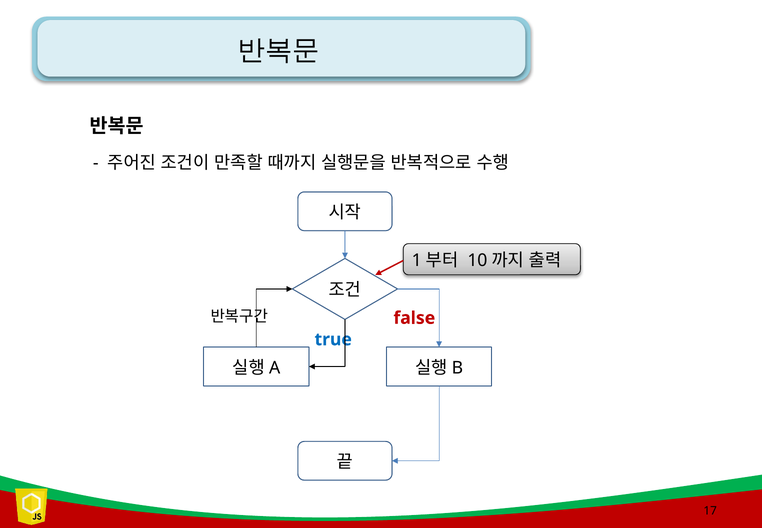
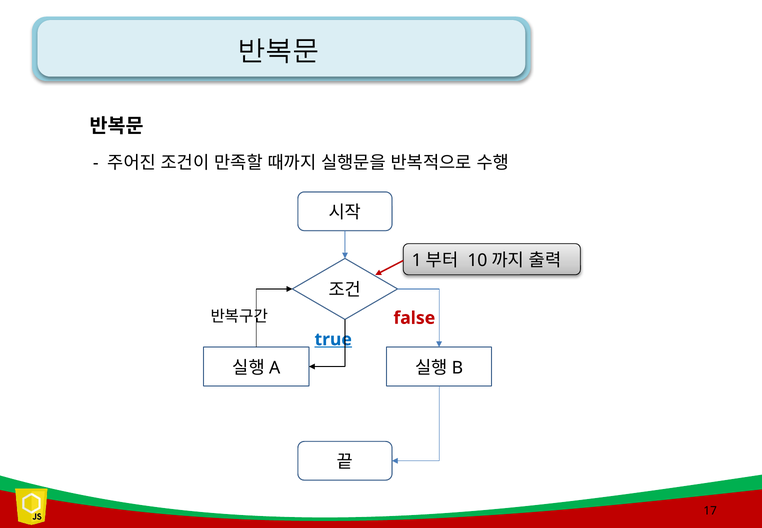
true underline: none -> present (333, 339)
